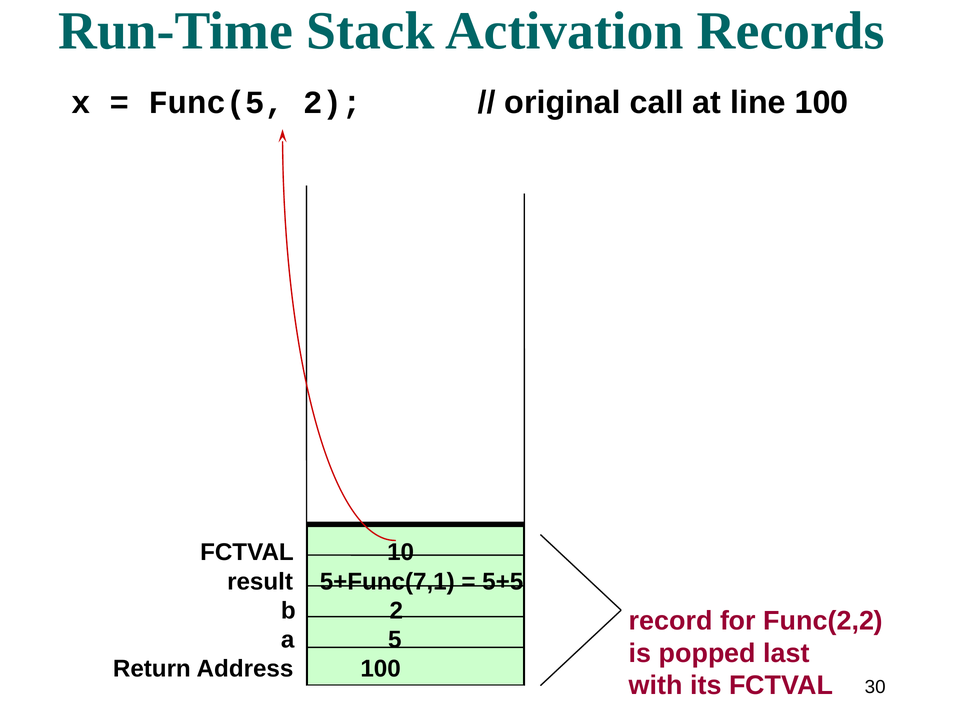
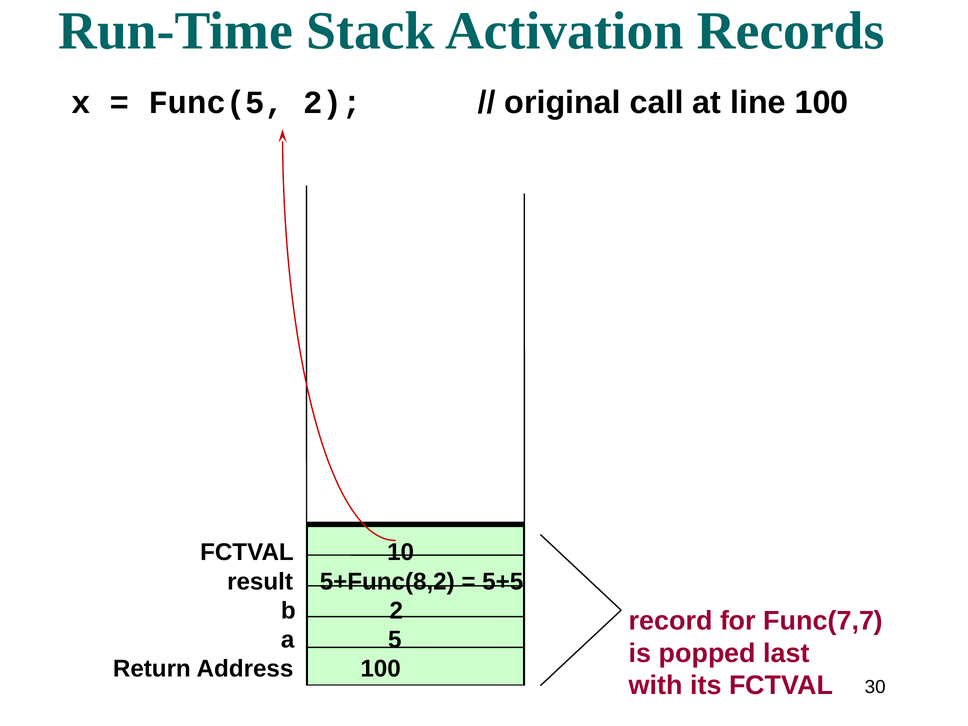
5+Func(7,1: 5+Func(7,1 -> 5+Func(8,2 (387, 582)
Func(2,2: Func(2,2 -> Func(7,7 (823, 621)
